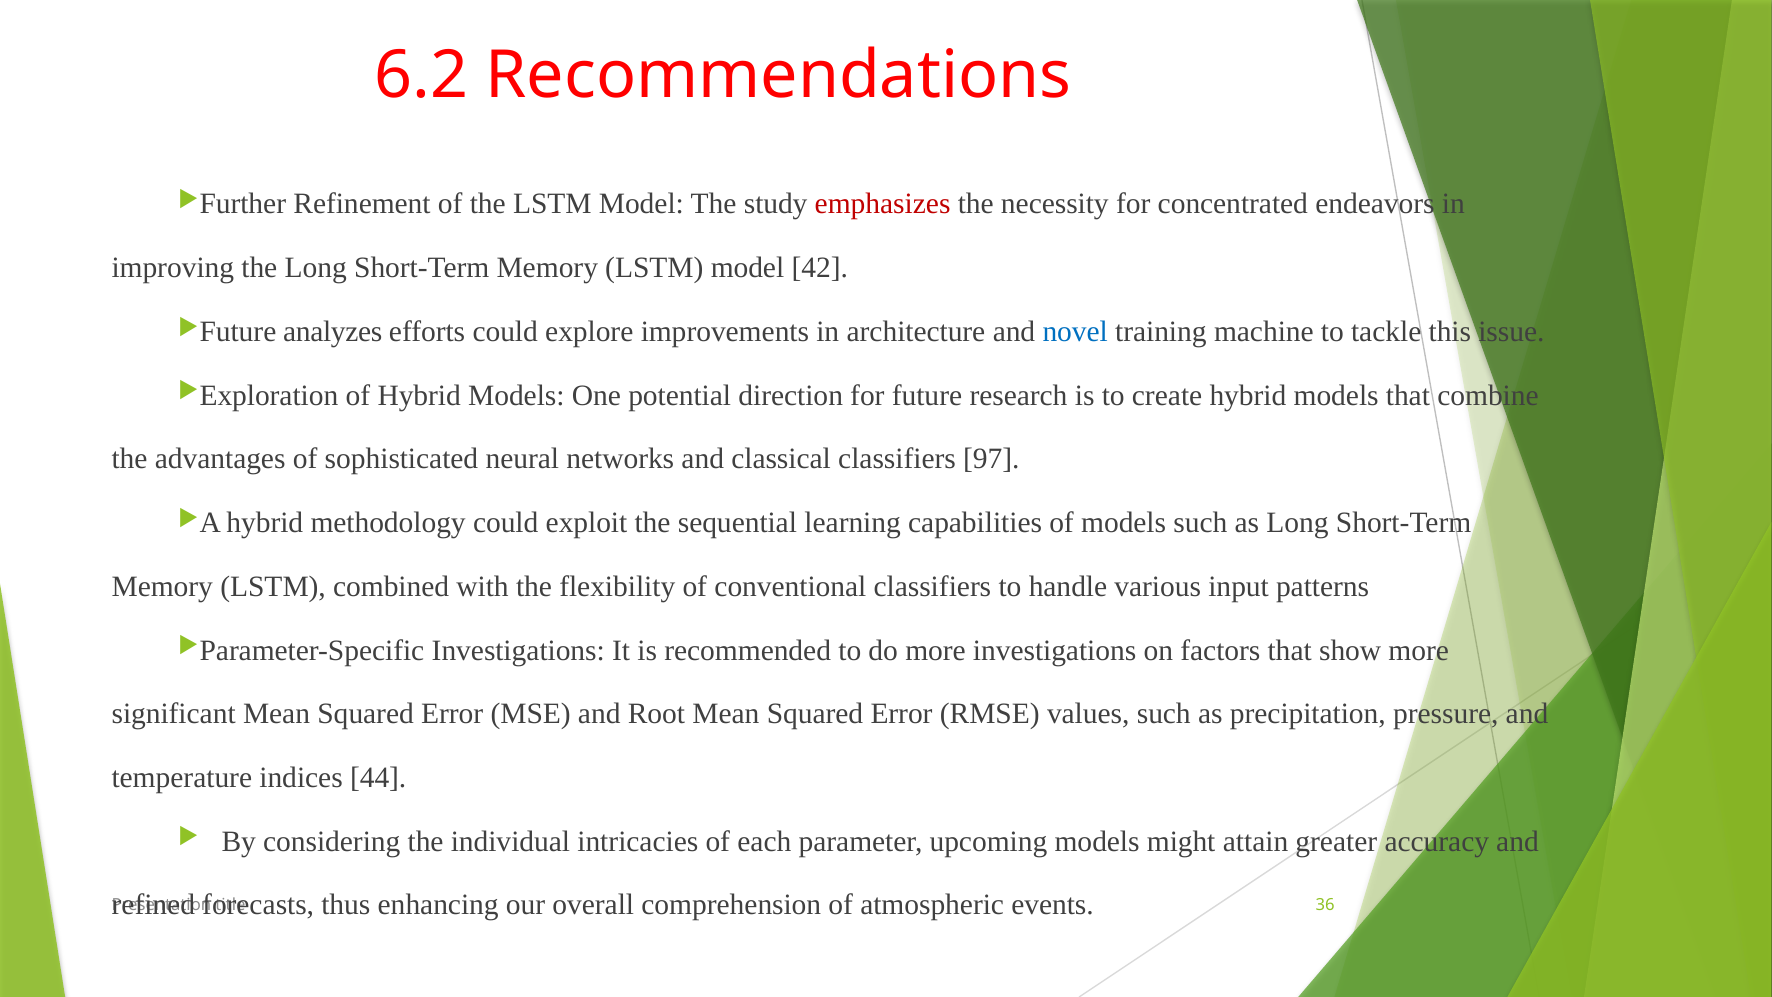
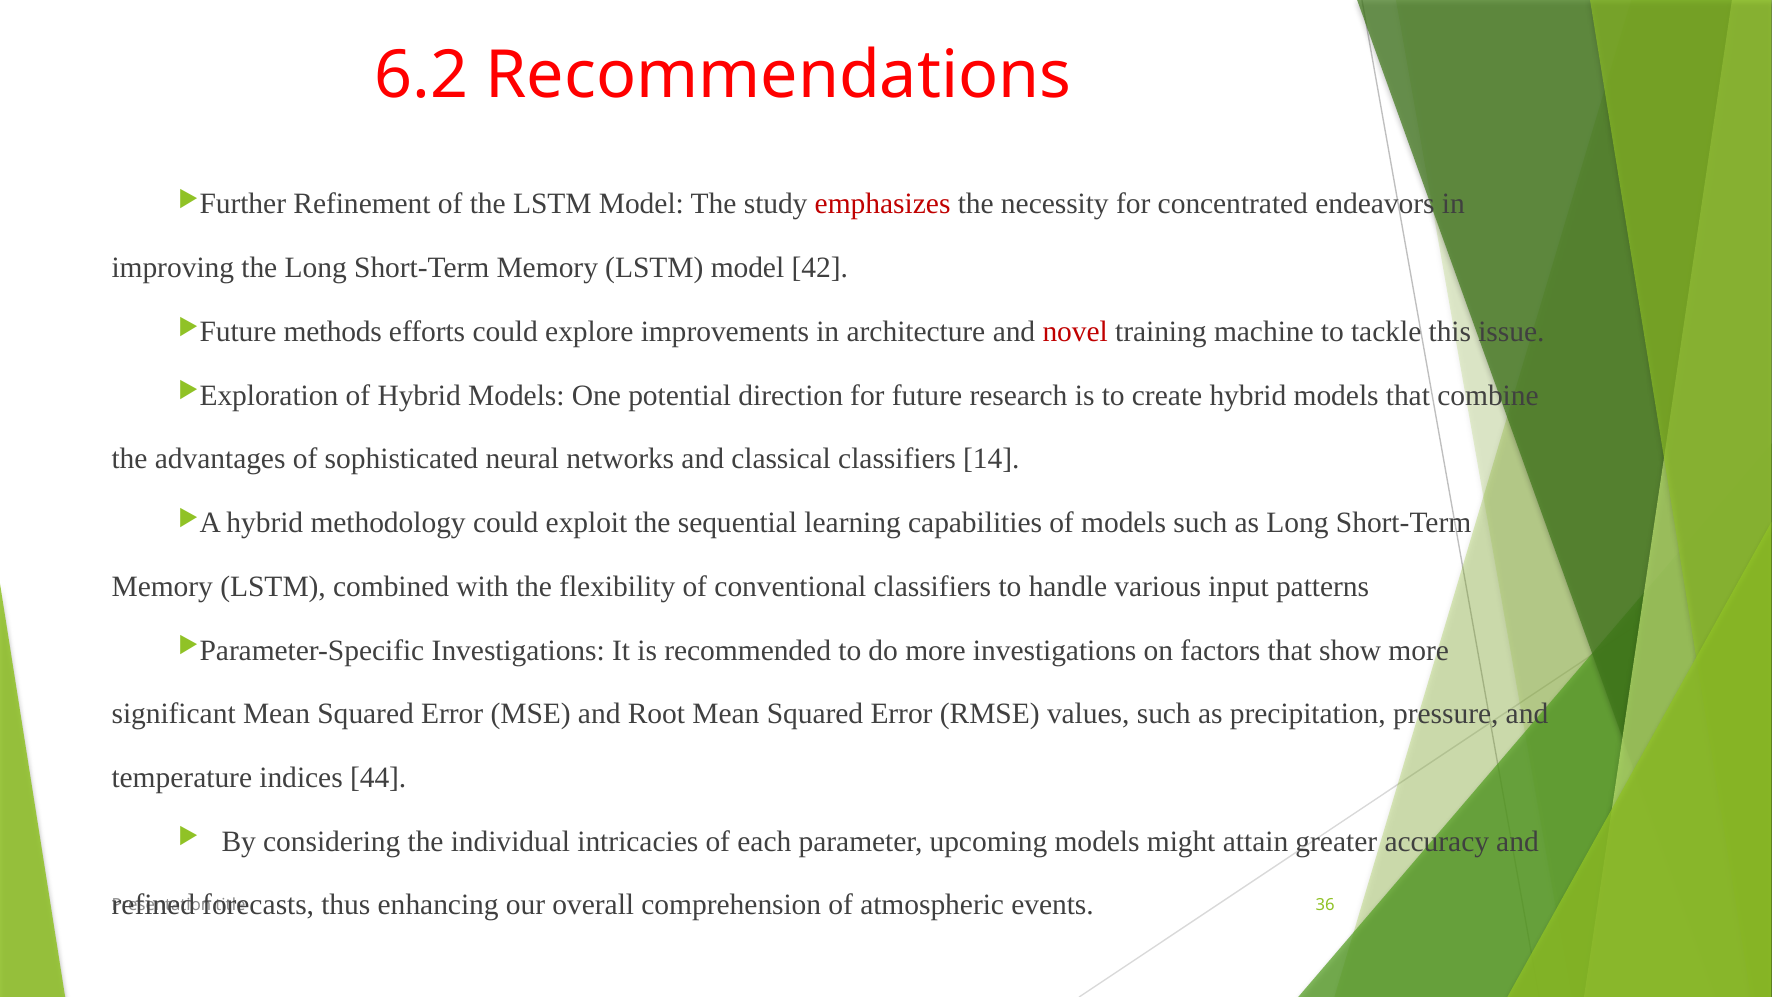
analyzes: analyzes -> methods (333, 331)
novel colour: blue -> red (1075, 331)
97: 97 -> 14 (991, 459)
